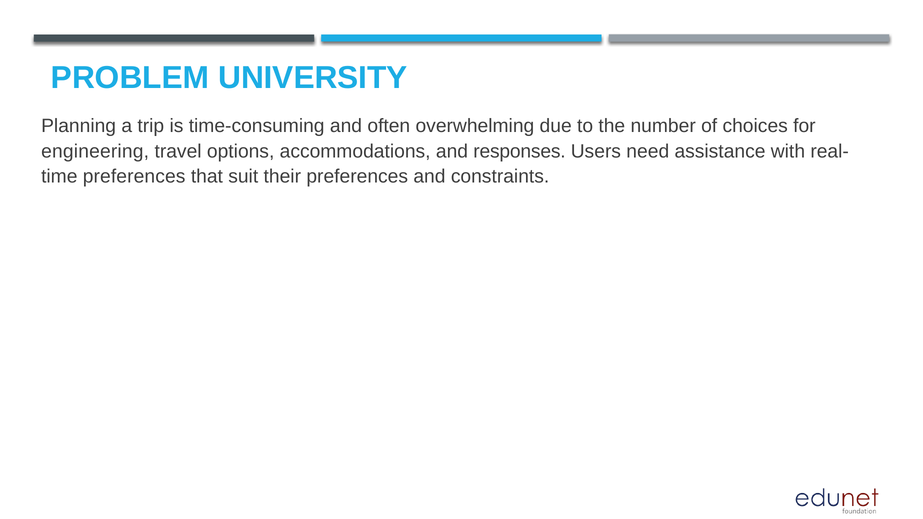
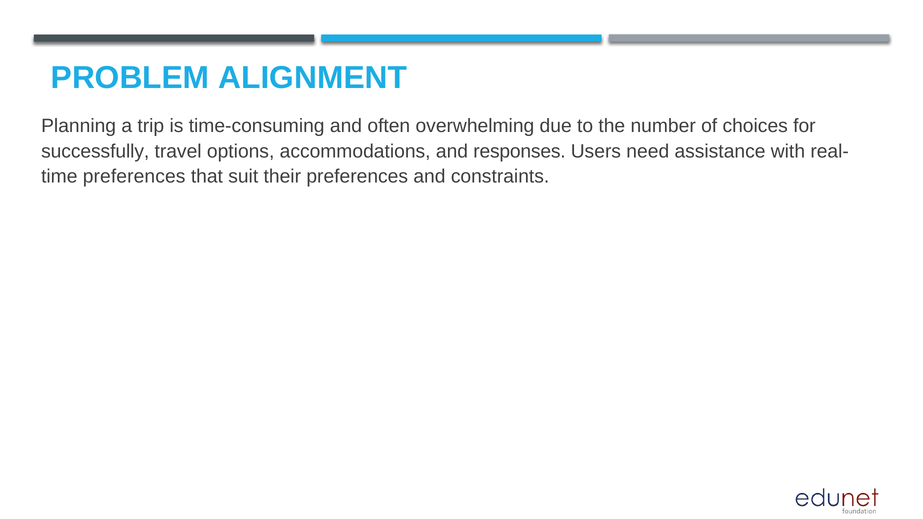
UNIVERSITY: UNIVERSITY -> ALIGNMENT (313, 78)
engineering: engineering -> successfully (95, 151)
